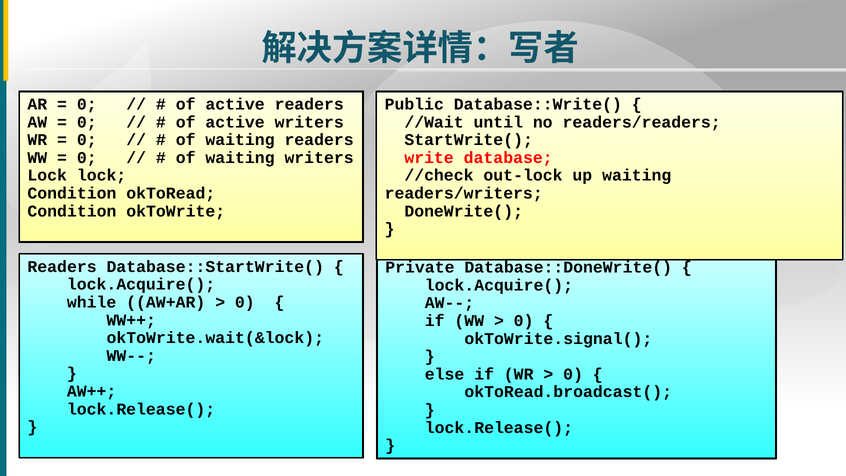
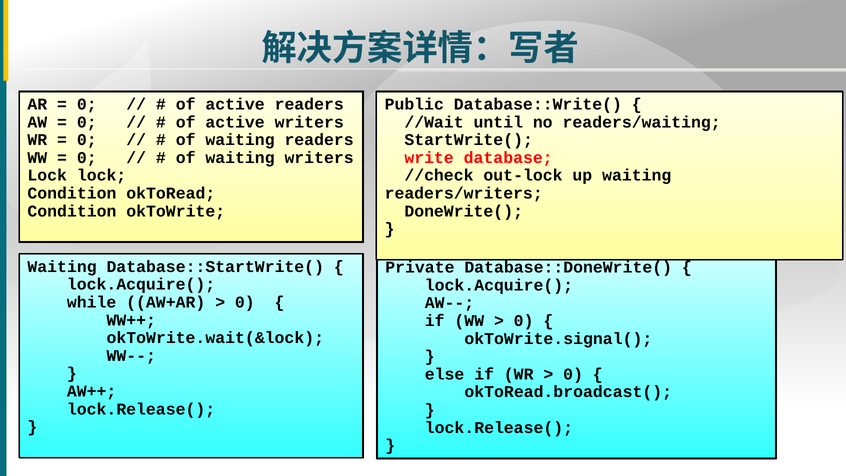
readers/readers: readers/readers -> readers/waiting (642, 122)
Readers: Readers -> Waiting (62, 267)
